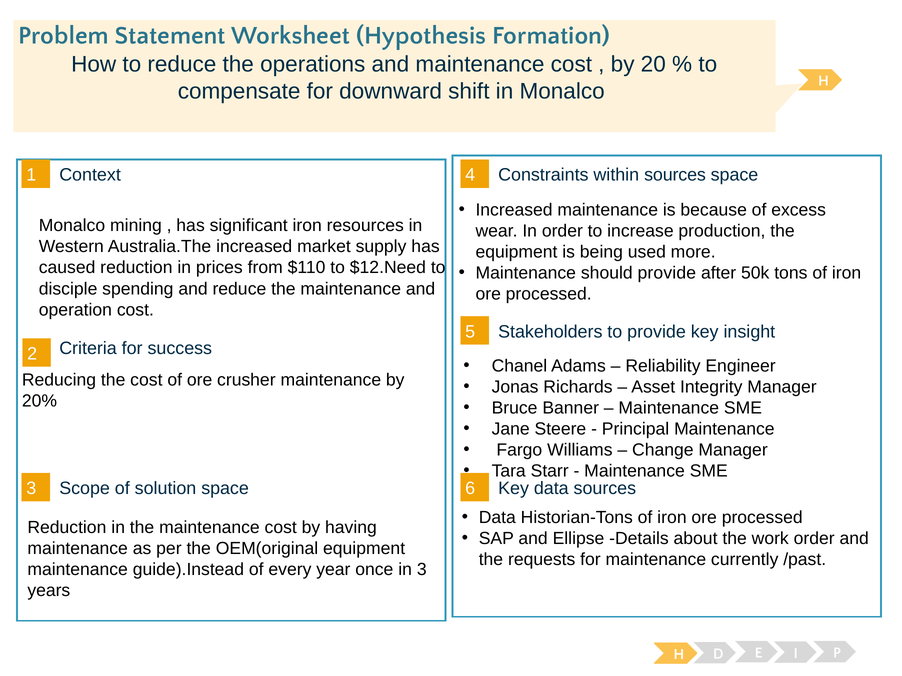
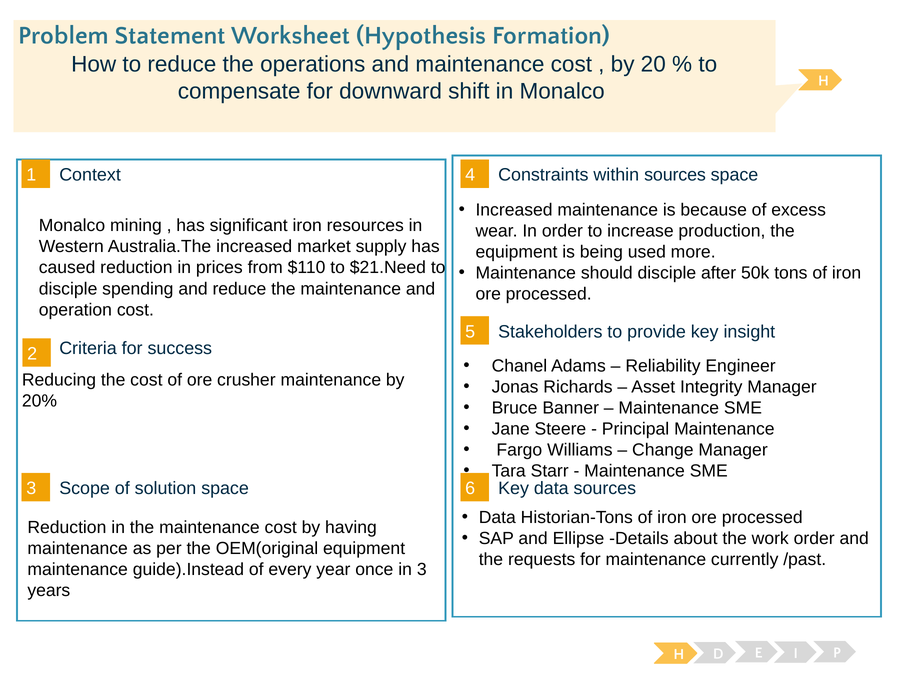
$12.Need: $12.Need -> $21.Need (388, 268)
should provide: provide -> disciple (667, 273)
